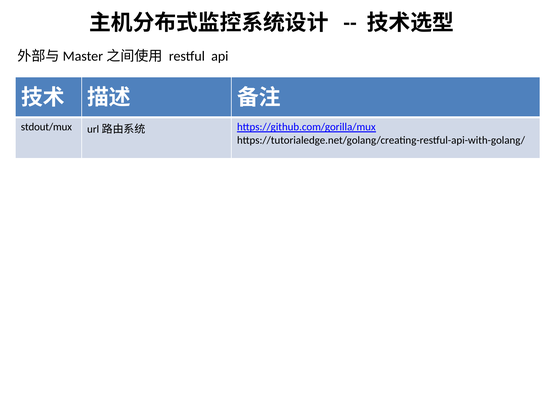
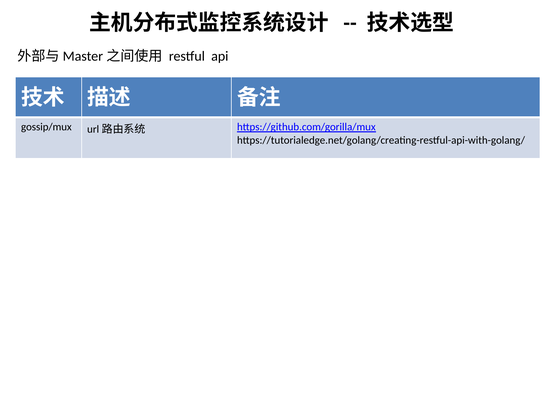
stdout/mux: stdout/mux -> gossip/mux (46, 127)
